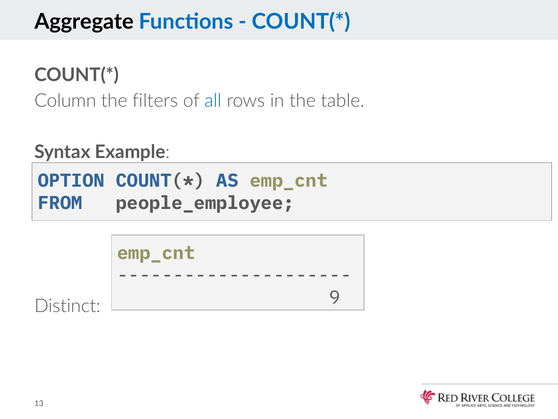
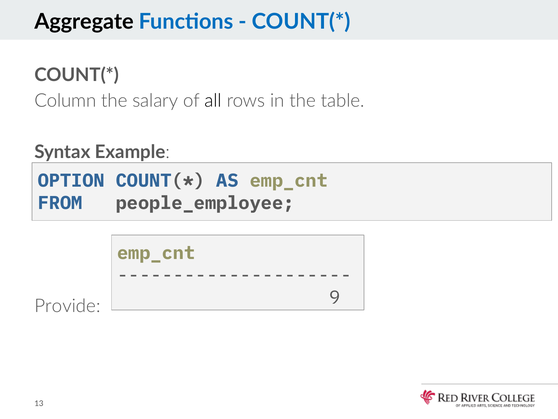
filters: filters -> salary (155, 101)
all colour: blue -> black (213, 101)
Distinct: Distinct -> Provide (67, 306)
